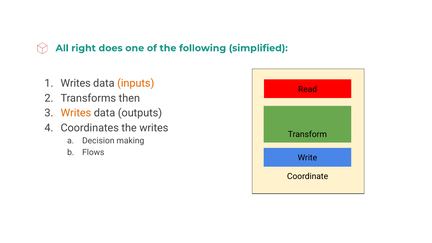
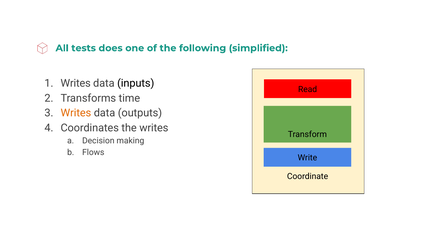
right: right -> tests (84, 48)
inputs colour: orange -> black (136, 83)
then: then -> time (129, 98)
